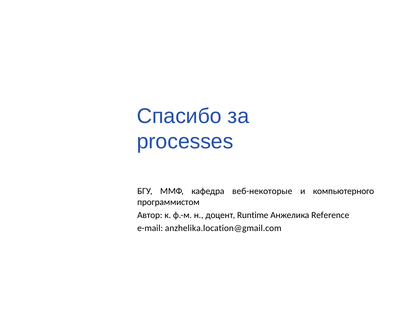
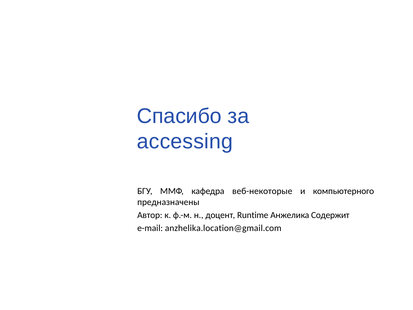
processes: processes -> accessing (185, 141)
программистом: программистом -> предназначены (168, 202)
Reference: Reference -> Содержит (330, 215)
